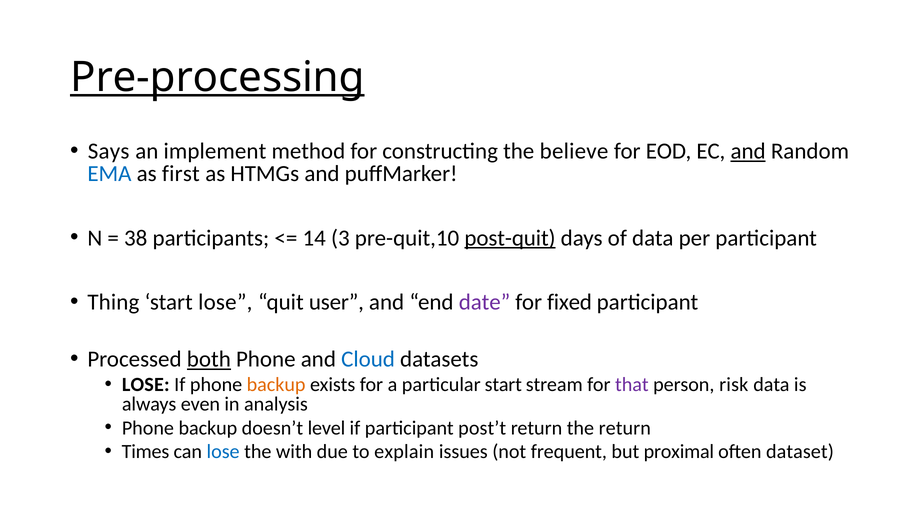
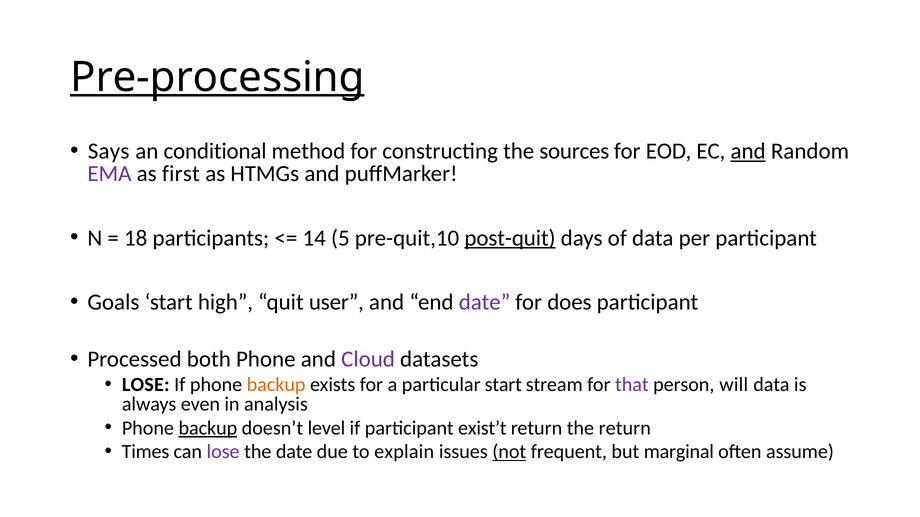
implement: implement -> conditional (215, 151)
believe: believe -> sources (574, 151)
EMA colour: blue -> purple (109, 174)
38: 38 -> 18 (136, 238)
3: 3 -> 5 (340, 238)
Thing: Thing -> Goals (113, 303)
start lose: lose -> high (225, 303)
fixed: fixed -> does (569, 303)
both underline: present -> none (209, 360)
Cloud colour: blue -> purple (368, 360)
risk: risk -> will (734, 385)
backup underline: none -> present (208, 428)
post’t: post’t -> exist’t (482, 428)
lose colour: blue -> purple (223, 452)
the with: with -> date (294, 452)
not underline: none -> present (509, 452)
proximal: proximal -> marginal (679, 452)
dataset: dataset -> assume (800, 452)
